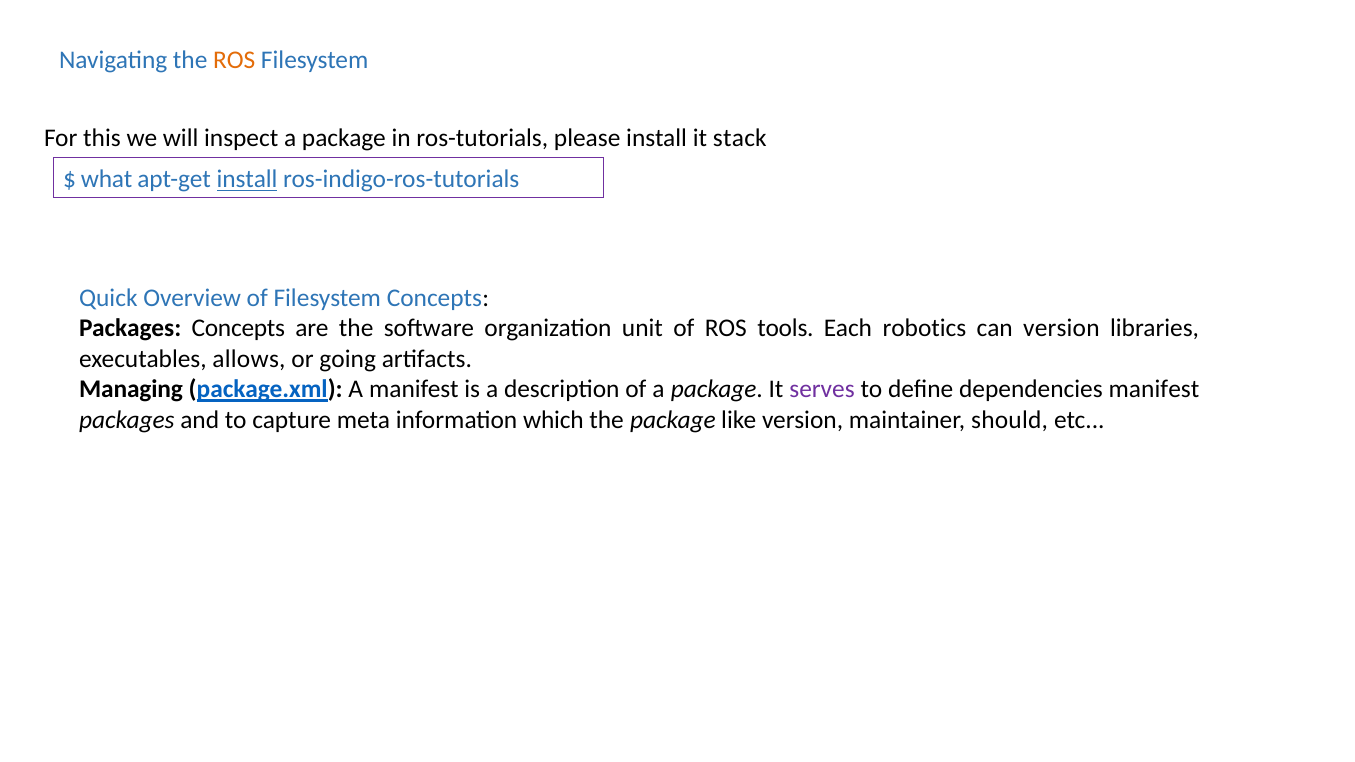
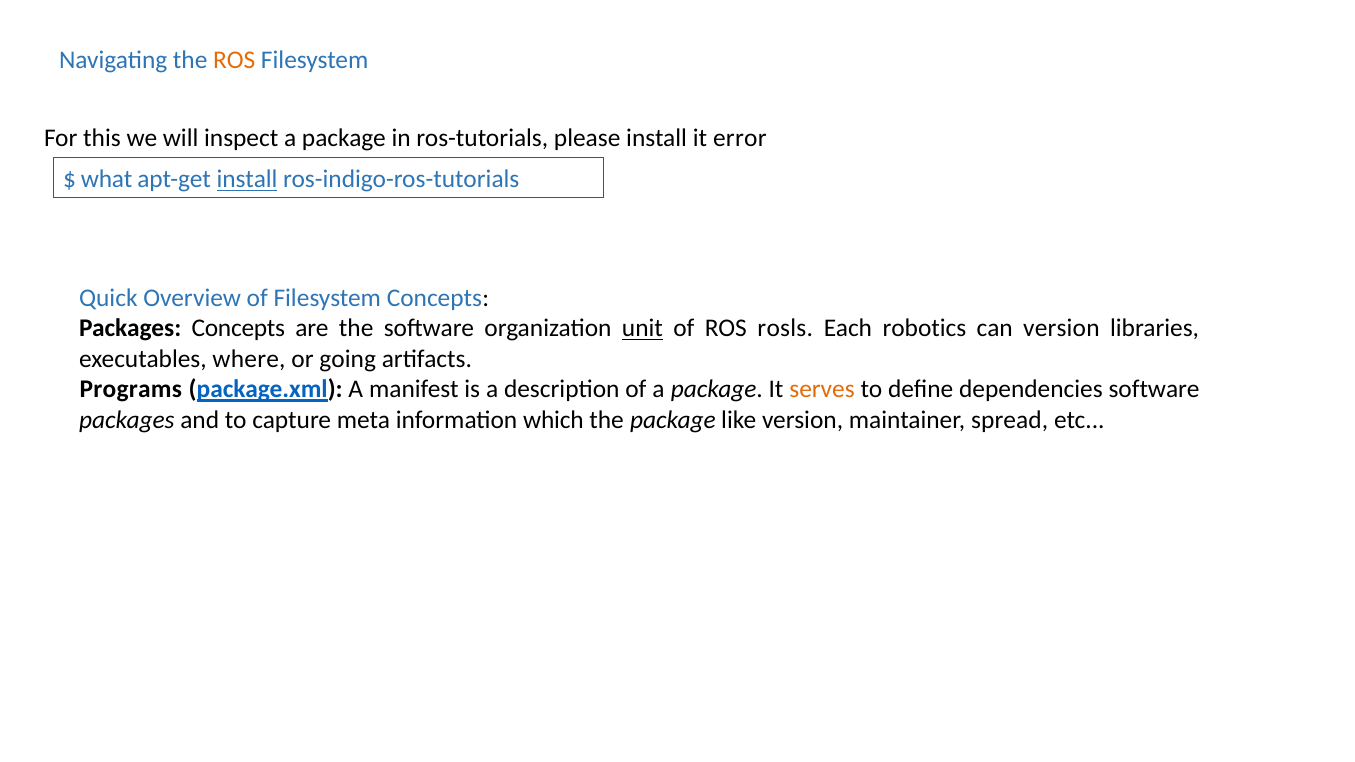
stack: stack -> error (740, 139)
unit underline: none -> present (642, 328)
tools: tools -> rosls (785, 328)
allows: allows -> where (249, 359)
Managing: Managing -> Programs (131, 389)
serves colour: purple -> orange (822, 389)
dependencies manifest: manifest -> software (1154, 389)
should: should -> spread (1010, 420)
